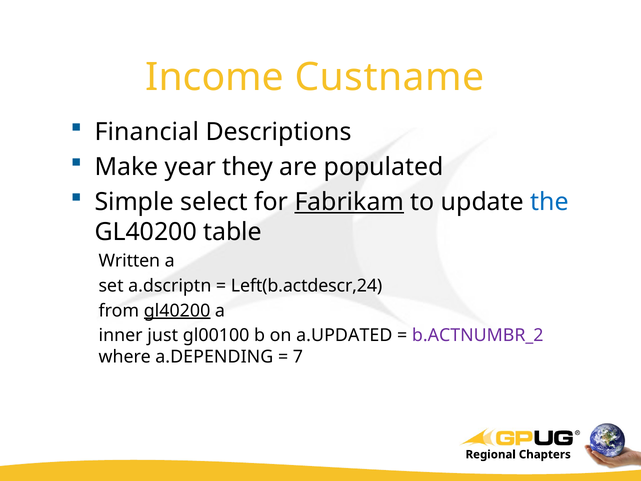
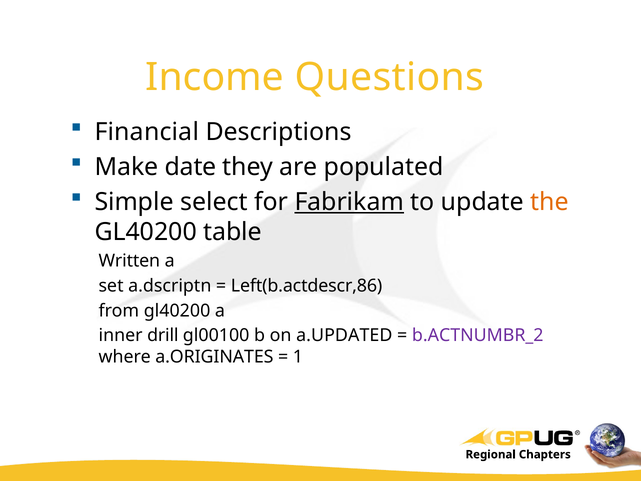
Custname: Custname -> Questions (389, 78)
year: year -> date (191, 167)
the colour: blue -> orange (549, 202)
Left(b.actdescr,24: Left(b.actdescr,24 -> Left(b.actdescr,86 (307, 286)
gl40200 underline: present -> none (177, 310)
just: just -> drill (163, 335)
a.DEPENDING: a.DEPENDING -> a.ORIGINATES (214, 357)
7: 7 -> 1 (298, 357)
